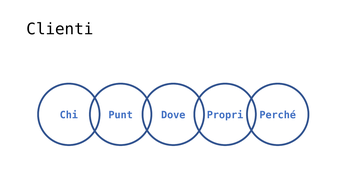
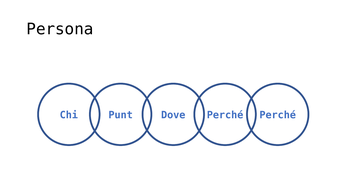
Clienti: Clienti -> Persona (60, 29)
Propri: Propri -> Perché (225, 115)
